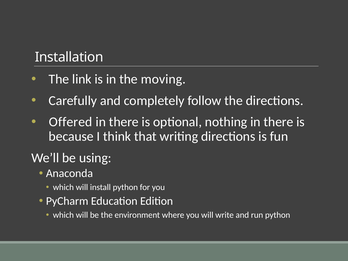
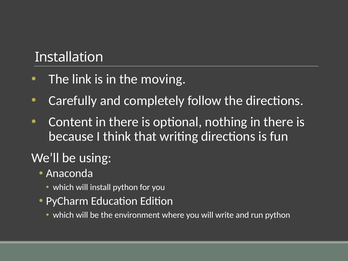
Offered: Offered -> Content (71, 122)
